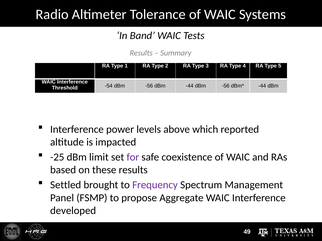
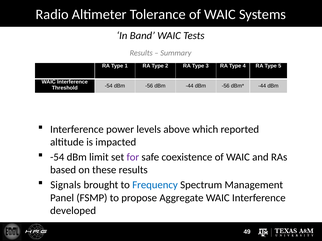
-25: -25 -> -54 (57, 157)
Settled: Settled -> Signals (66, 185)
Frequency colour: purple -> blue (155, 185)
